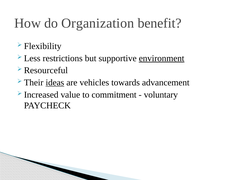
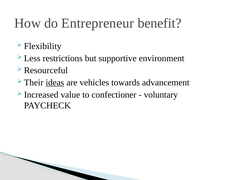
Organization: Organization -> Entrepreneur (98, 23)
environment underline: present -> none (162, 58)
commitment: commitment -> confectioner (114, 95)
